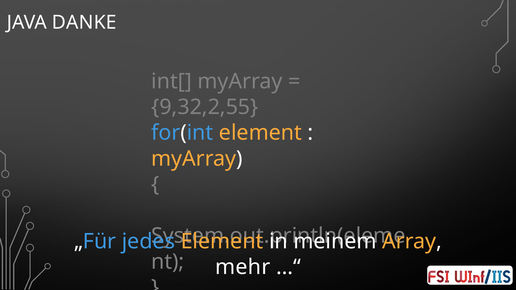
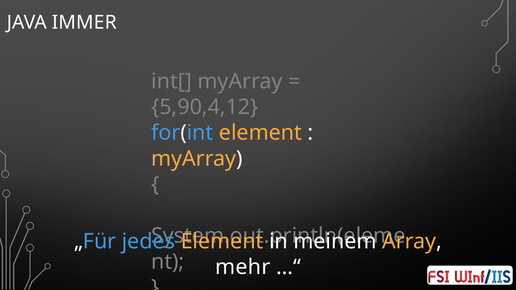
DANKE: DANKE -> IMMER (84, 22)
9,32,2,55: 9,32,2,55 -> 5,90,4,12 (205, 107)
